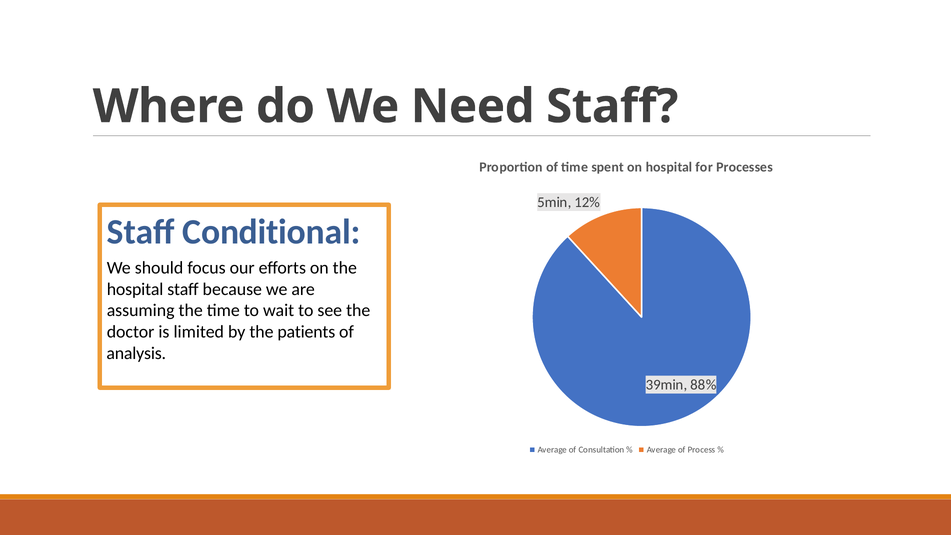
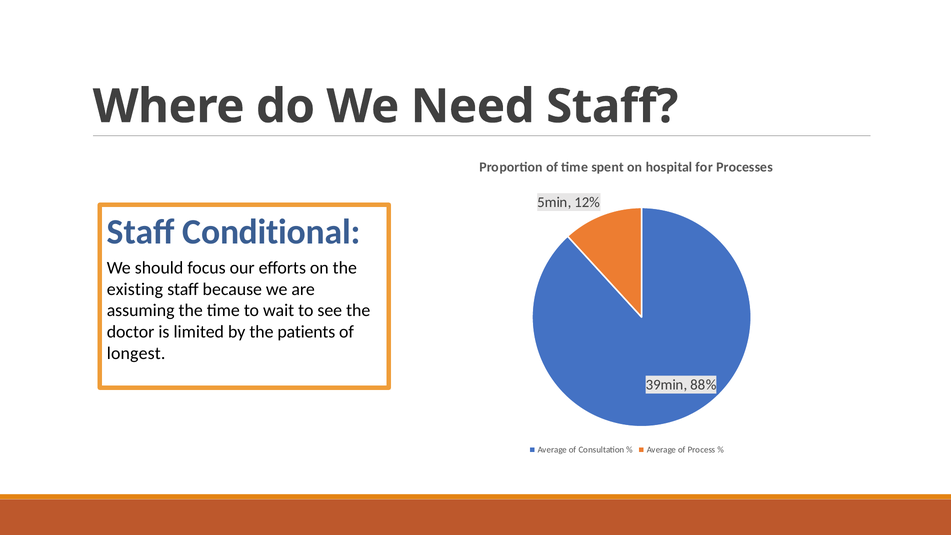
hospital: hospital -> existing (135, 289)
analysis: analysis -> longest (136, 353)
